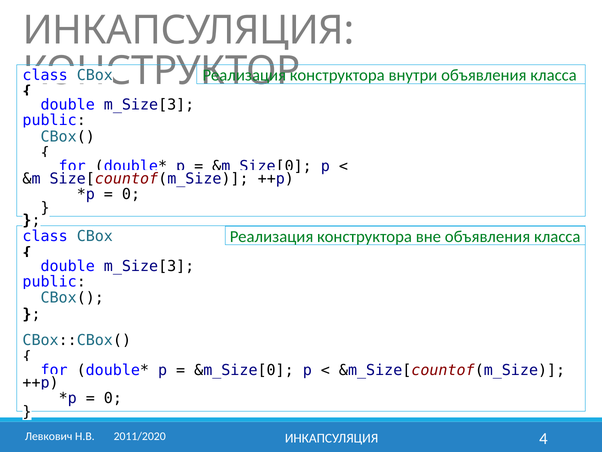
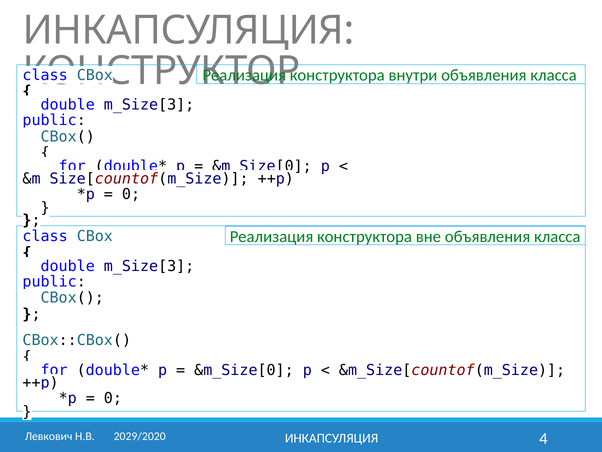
2011/2020: 2011/2020 -> 2029/2020 (140, 436)
